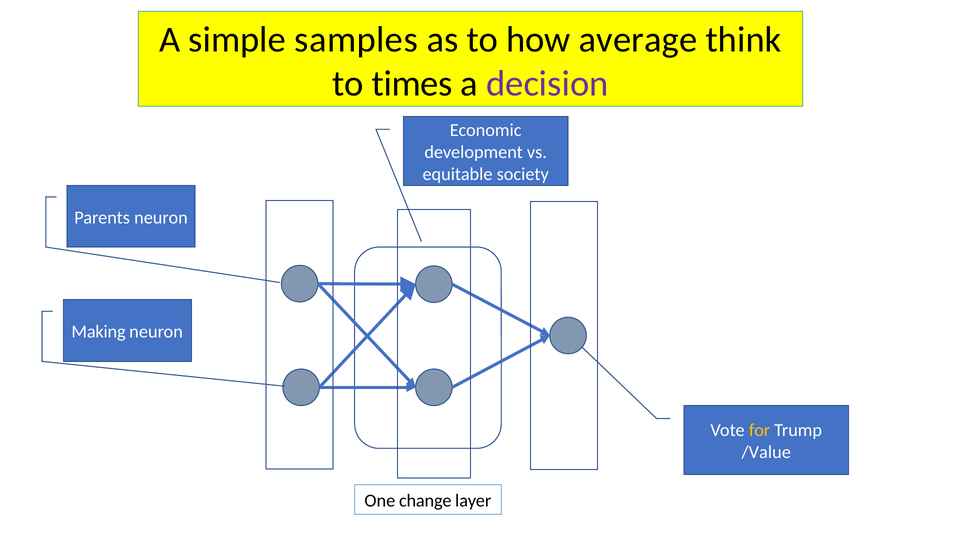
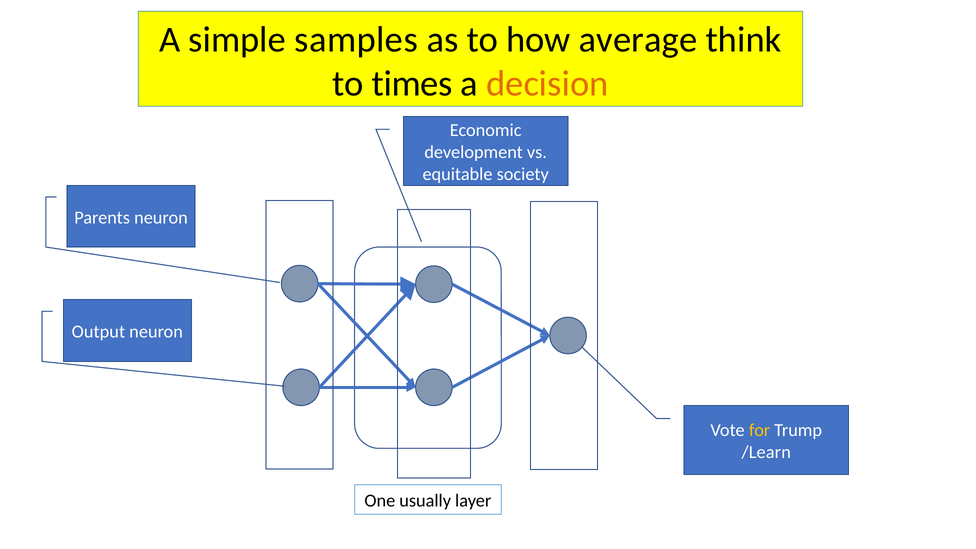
decision colour: purple -> orange (547, 83)
Making: Making -> Output (98, 332)
/Value: /Value -> /Learn (766, 452)
change: change -> usually (425, 501)
